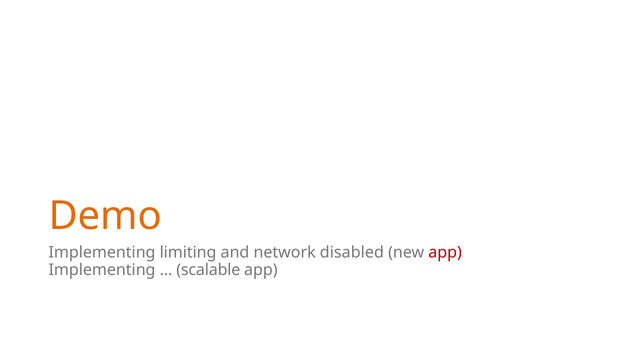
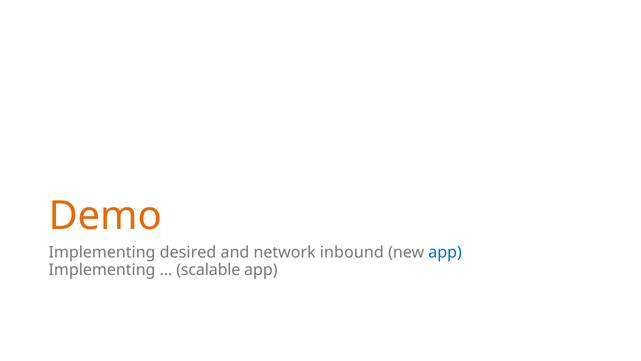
limiting: limiting -> desired (188, 252)
disabled: disabled -> inbound (352, 252)
app colour: red -> blue (445, 252)
